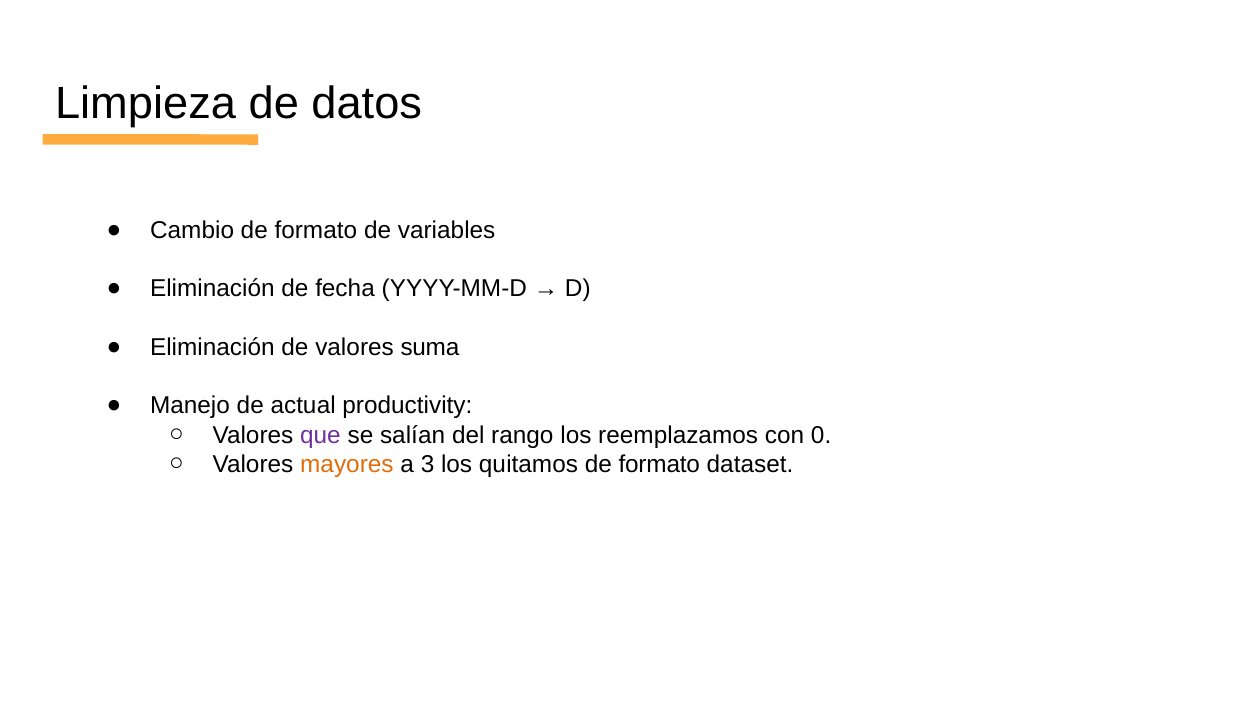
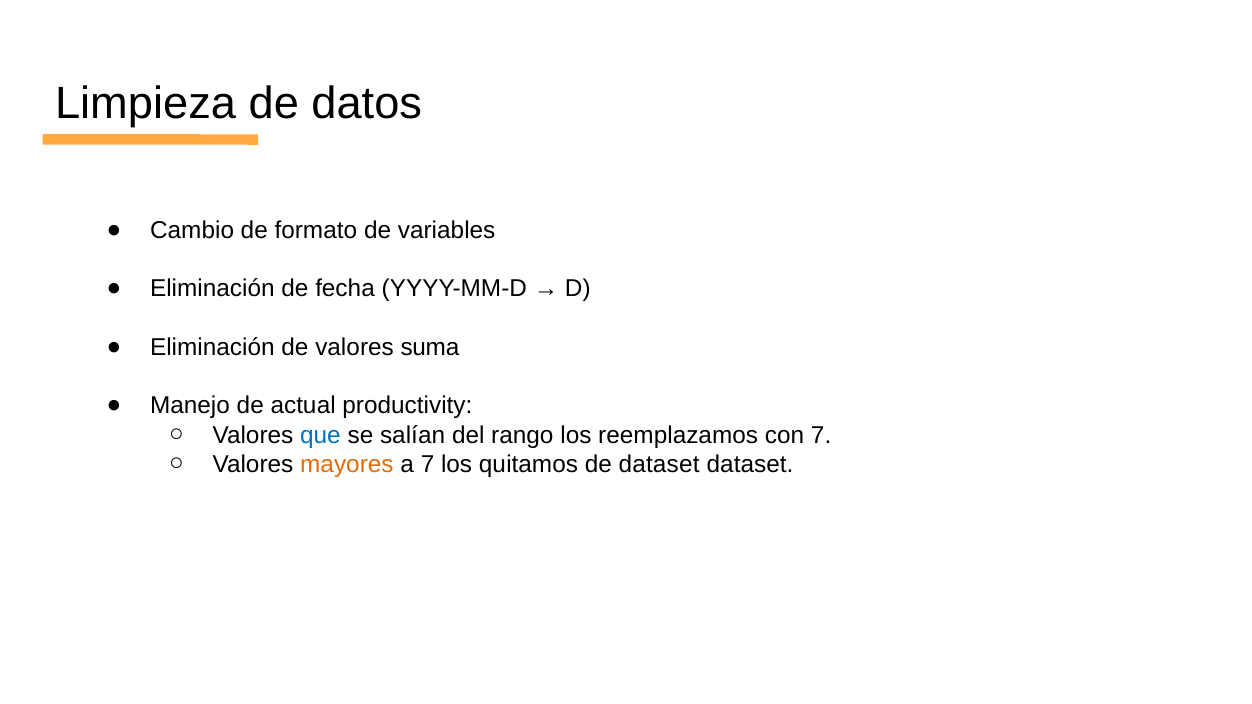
que colour: purple -> blue (320, 435)
con 0: 0 -> 7 (821, 435)
a 3: 3 -> 7 (428, 464)
quitamos de formato: formato -> dataset (659, 464)
